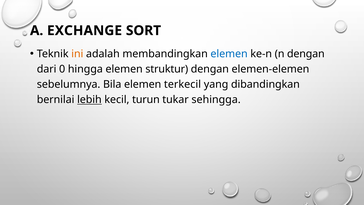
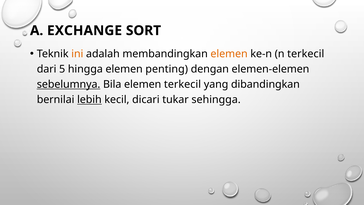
elemen colour: blue -> orange (229, 54)
n dengan: dengan -> terkecil (306, 54)
0: 0 -> 5 (62, 69)
struktur: struktur -> penting (167, 69)
sebelumnya underline: none -> present (69, 84)
turun: turun -> dicari (146, 100)
